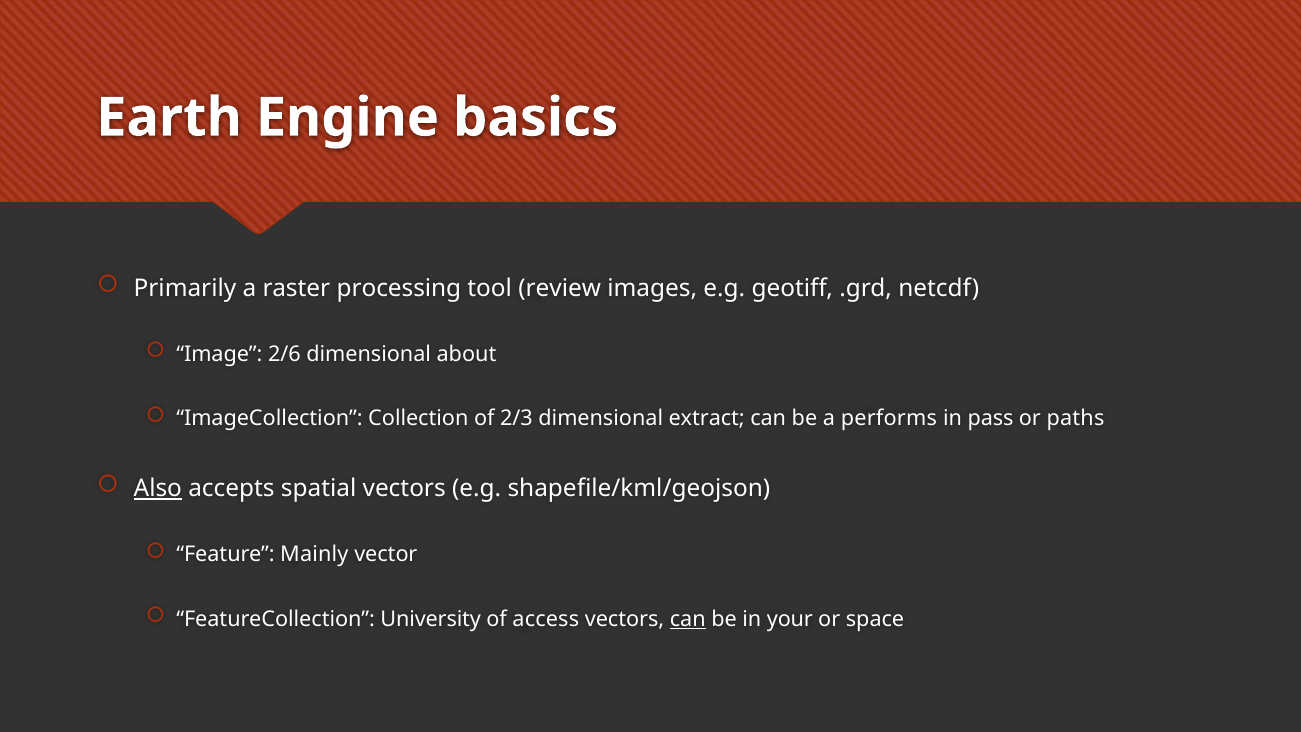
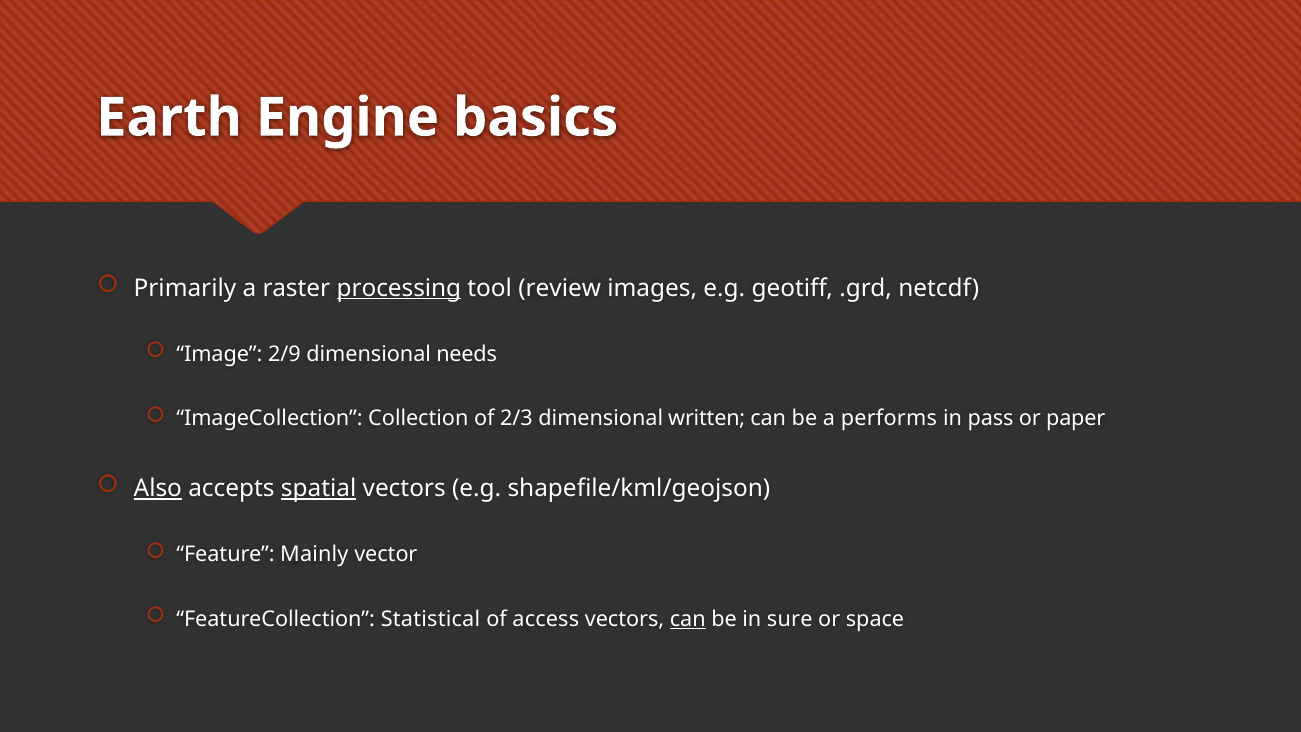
processing underline: none -> present (399, 288)
2/6: 2/6 -> 2/9 (284, 354)
about: about -> needs (467, 354)
extract: extract -> written (707, 418)
paths: paths -> paper (1076, 418)
spatial underline: none -> present (319, 489)
University: University -> Statistical (431, 619)
your: your -> sure (790, 619)
